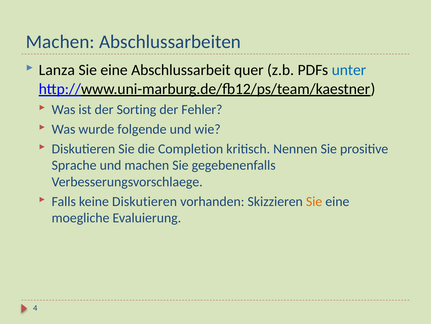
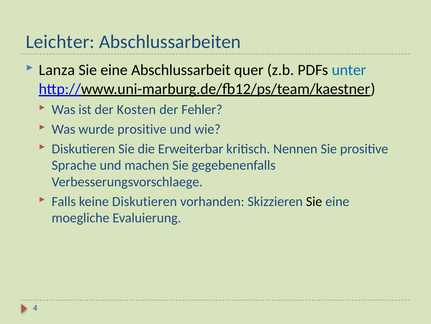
Machen: Machen -> Leichter (60, 42)
Sorting: Sorting -> Kosten (136, 110)
wurde folgende: folgende -> prositive (142, 129)
Completion: Completion -> Erweiterbar (191, 148)
Sie colour: orange -> black (314, 201)
